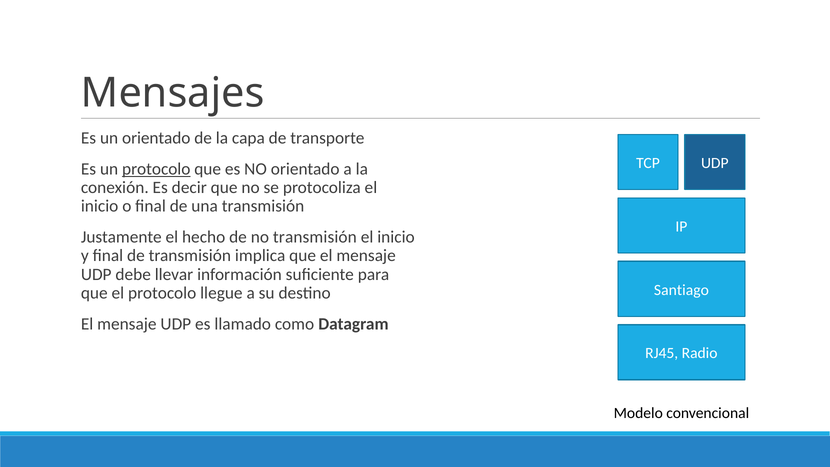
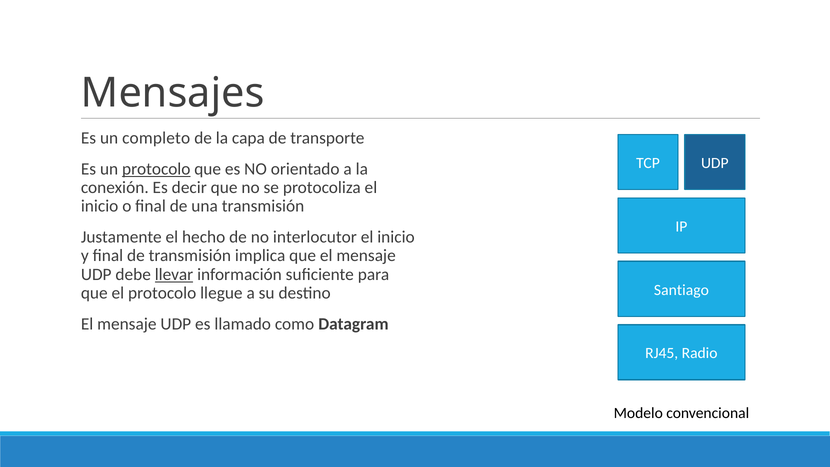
un orientado: orientado -> completo (156, 138)
no transmisión: transmisión -> interlocutor (315, 237)
llevar underline: none -> present (174, 274)
